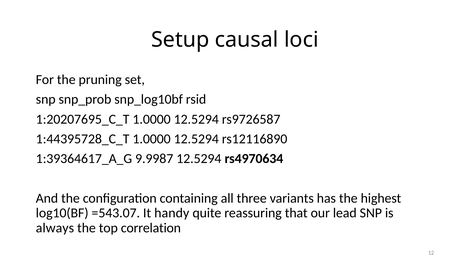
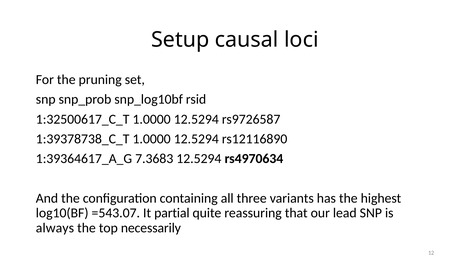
1:20207695_C_T: 1:20207695_C_T -> 1:32500617_C_T (83, 119)
1:44395728_C_T: 1:44395728_C_T -> 1:39378738_C_T (83, 139)
9.9987: 9.9987 -> 7.3683 (154, 158)
handy: handy -> partial (172, 213)
correlation: correlation -> necessarily (151, 227)
